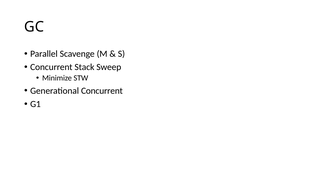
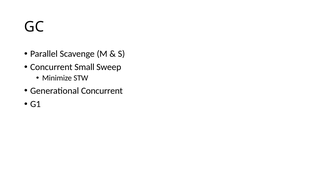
Stack: Stack -> Small (84, 67)
